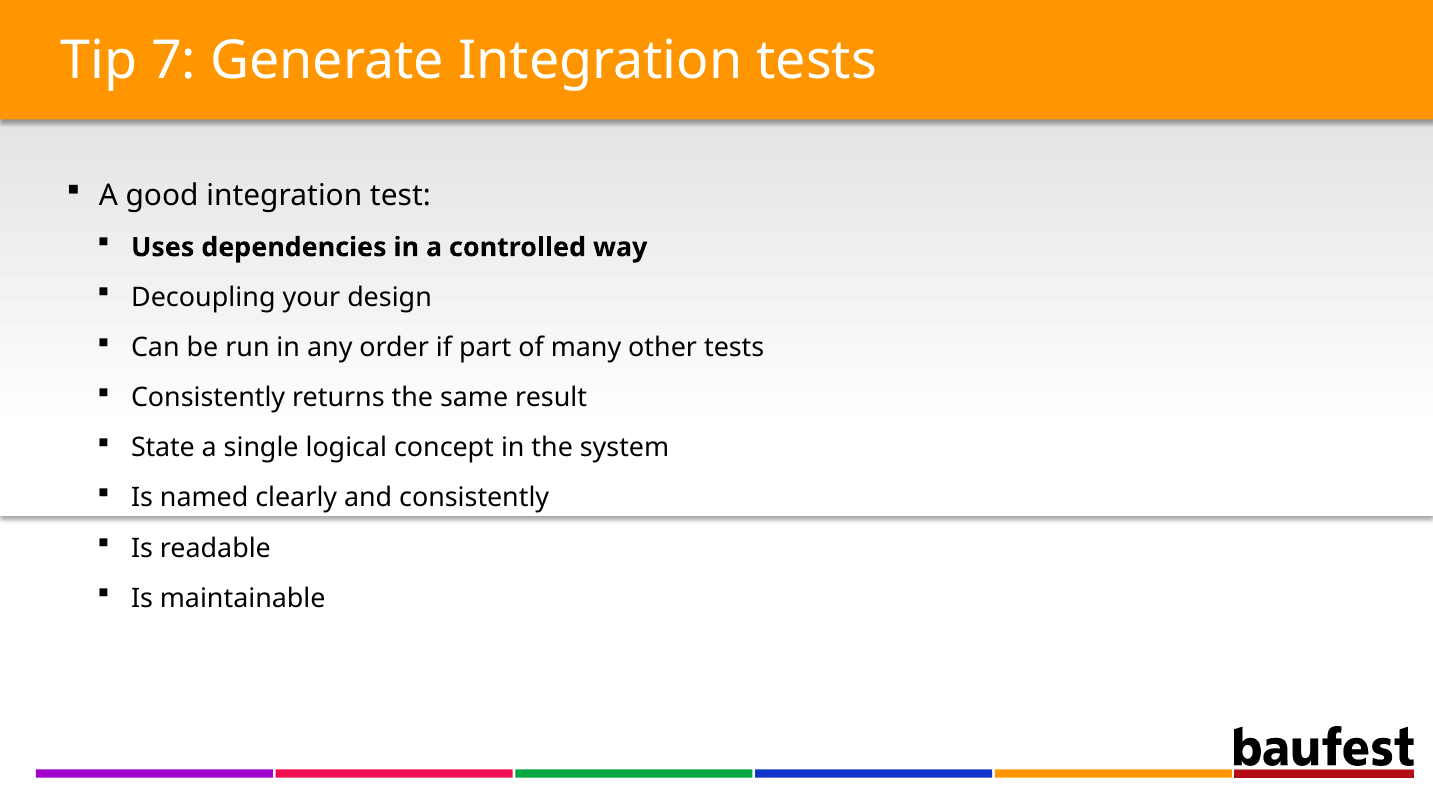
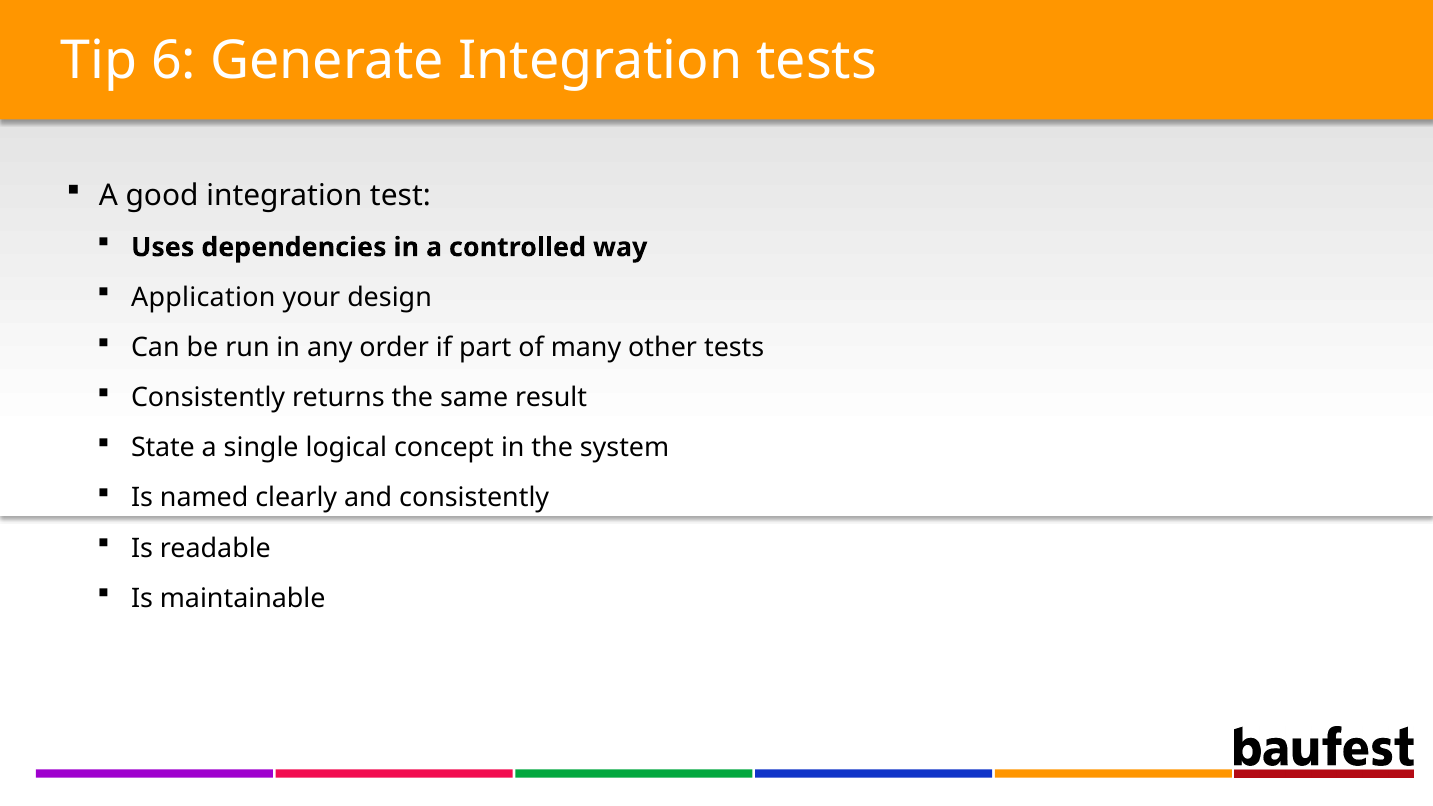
7: 7 -> 6 (174, 61)
Decoupling: Decoupling -> Application (203, 298)
